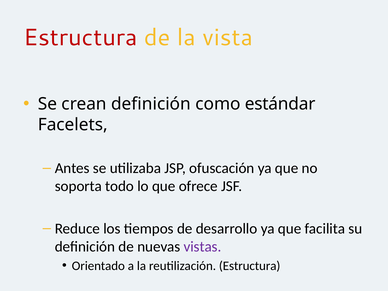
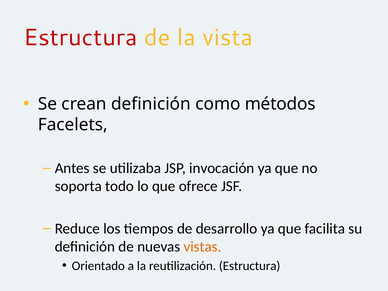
estándar: estándar -> métodos (280, 104)
ofuscación: ofuscación -> invocación (222, 168)
vistas colour: purple -> orange (202, 247)
